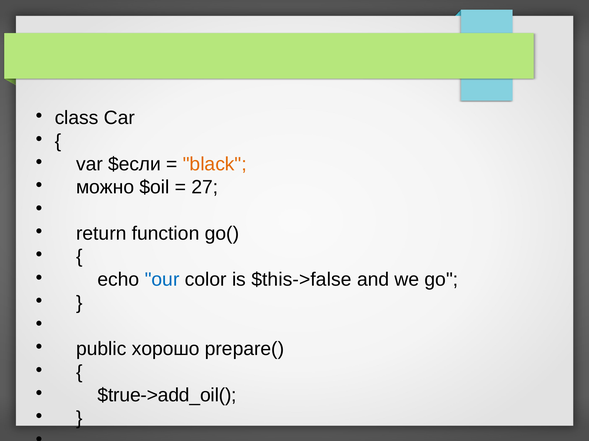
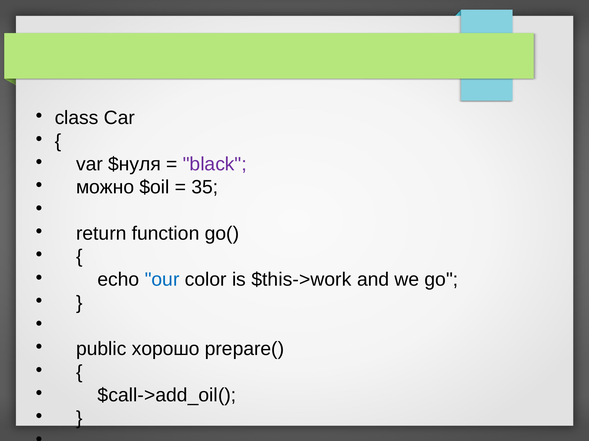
$если: $если -> $нуля (135, 164)
black colour: orange -> purple (215, 164)
27: 27 -> 35 (205, 188)
$this->false: $this->false -> $this->work (301, 280)
$true->add_oil(: $true->add_oil( -> $call->add_oil( (167, 396)
